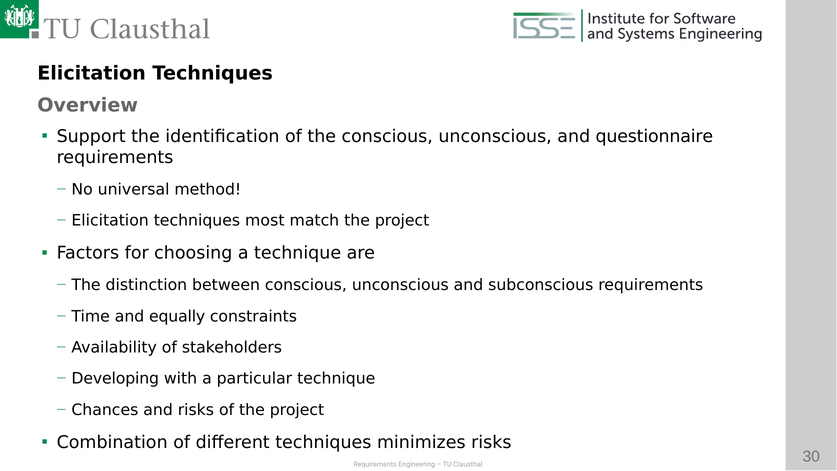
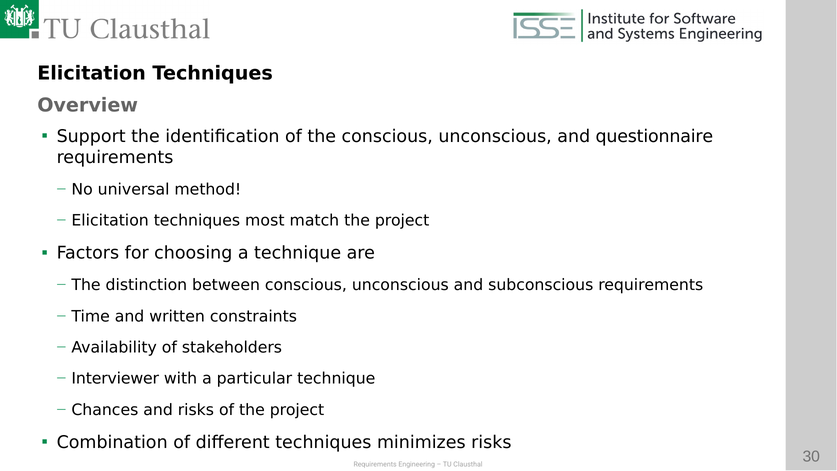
equally: equally -> written (177, 316)
Developing: Developing -> Interviewer (115, 379)
